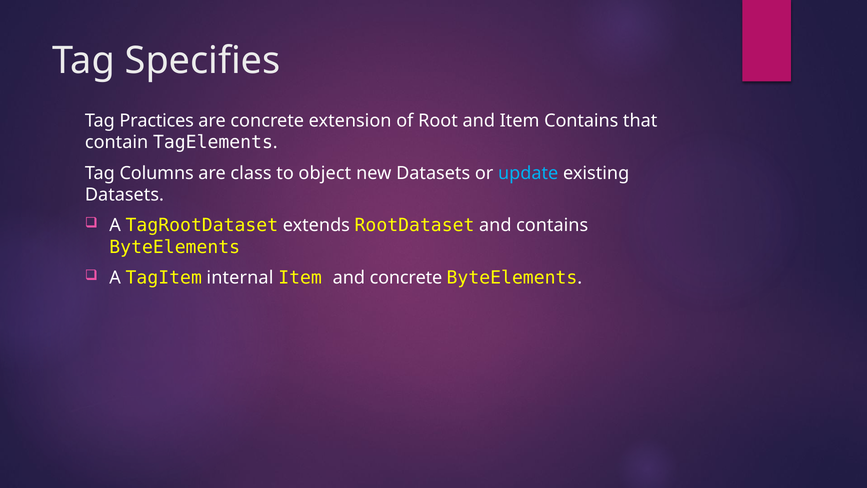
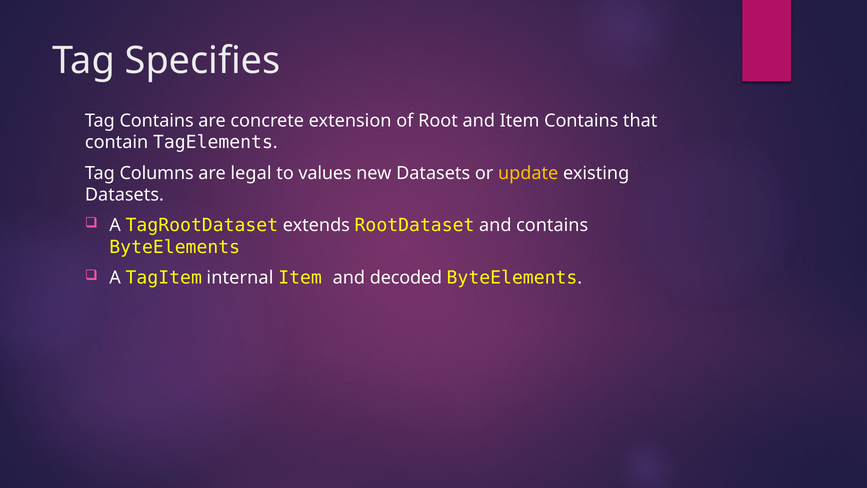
Tag Practices: Practices -> Contains (157, 121)
class: class -> legal (251, 173)
object: object -> values (325, 173)
update colour: light blue -> yellow (528, 173)
and concrete: concrete -> decoded (406, 278)
